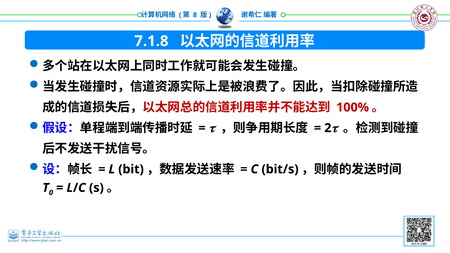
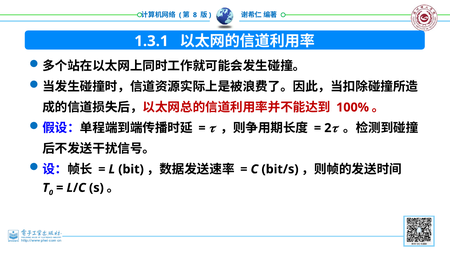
7.1.8: 7.1.8 -> 1.3.1 (151, 41)
